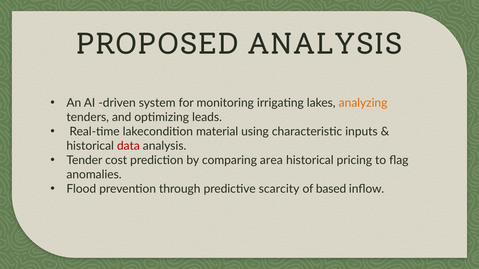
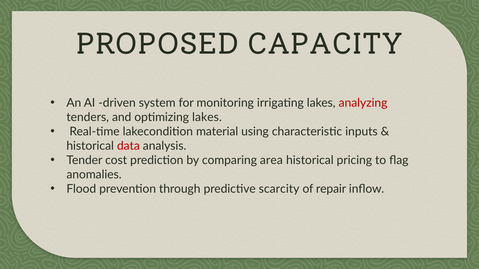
PROPOSED ANALYSIS: ANALYSIS -> CAPACITY (325, 44)
analyzing colour: orange -> red (363, 103)
optimizing leads: leads -> lakes (207, 117)
based: based -> repair (331, 189)
